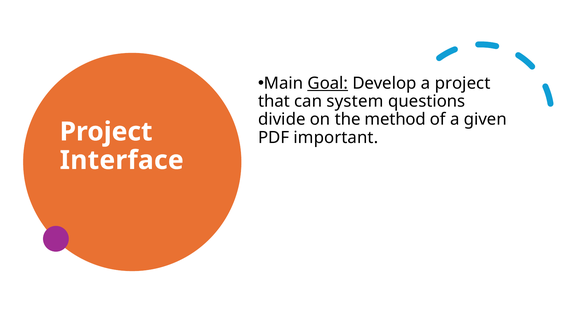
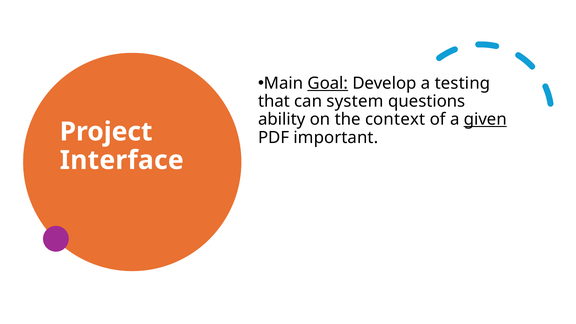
a project: project -> testing (463, 83)
divide: divide -> ability (282, 119)
method: method -> context (395, 119)
given underline: none -> present (485, 119)
